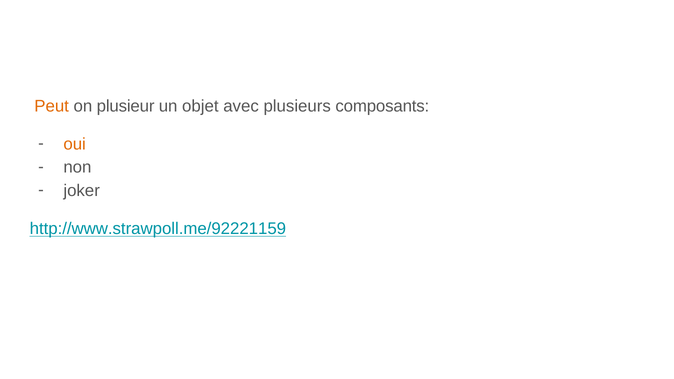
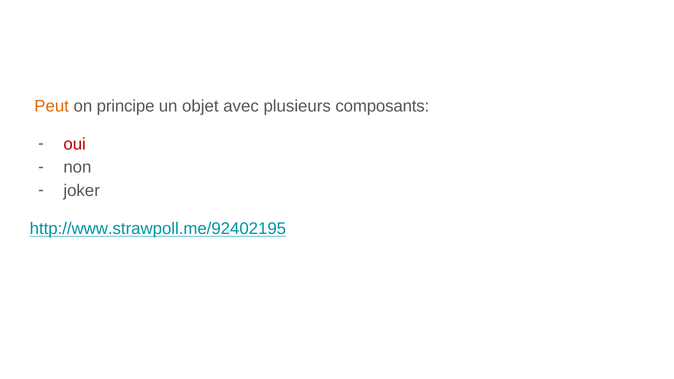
plusieur: plusieur -> principe (126, 106)
oui colour: orange -> red (75, 144)
http://www.strawpoll.me/92221159: http://www.strawpoll.me/92221159 -> http://www.strawpoll.me/92402195 (158, 229)
